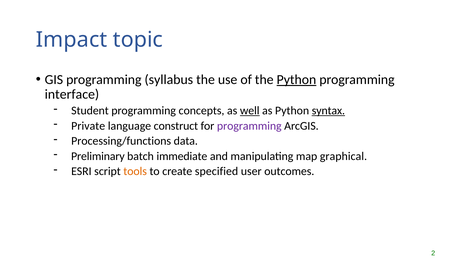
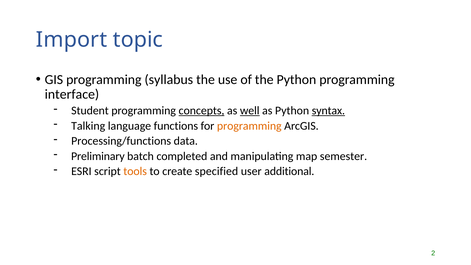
Impact: Impact -> Import (72, 40)
Python underline: present -> none (296, 80)
concepts underline: none -> present (202, 111)
Private: Private -> Talking (88, 126)
construct: construct -> functions (176, 126)
programming colour: purple -> orange (249, 126)
immediate: immediate -> completed (182, 156)
graphical: graphical -> semester (344, 156)
outcomes: outcomes -> additional (289, 171)
